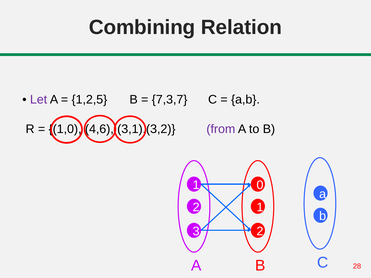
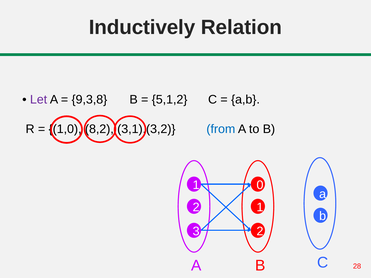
Combining: Combining -> Inductively (142, 27)
1,2,5: 1,2,5 -> 9,3,8 (89, 100)
7,3,7: 7,3,7 -> 5,1,2 (170, 100)
4,6: 4,6 -> 8,2 (99, 129)
from colour: purple -> blue (221, 129)
